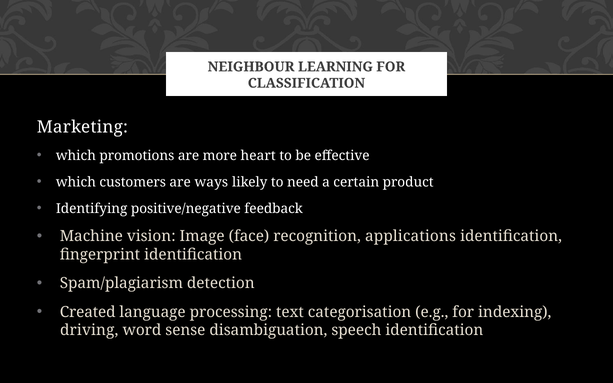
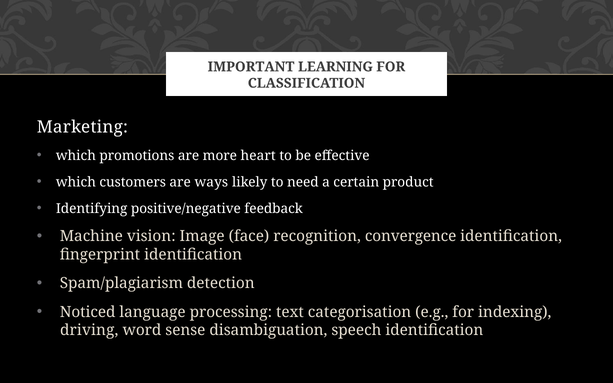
NEIGHBOUR: NEIGHBOUR -> IMPORTANT (251, 67)
applications: applications -> convergence (411, 236)
Created: Created -> Noticed (88, 312)
